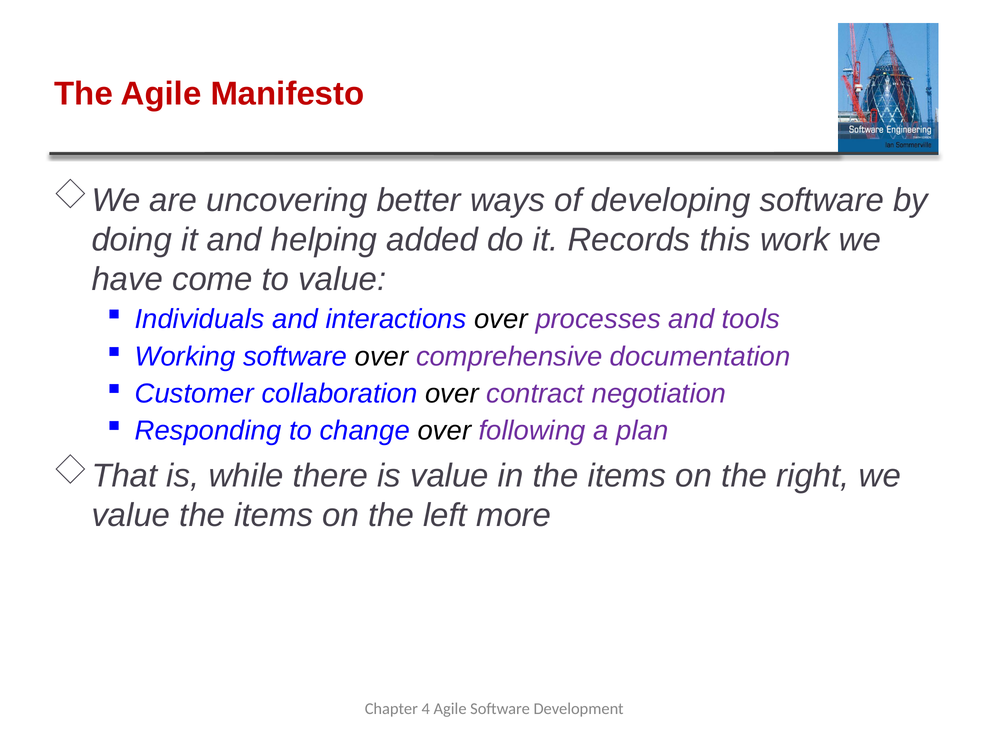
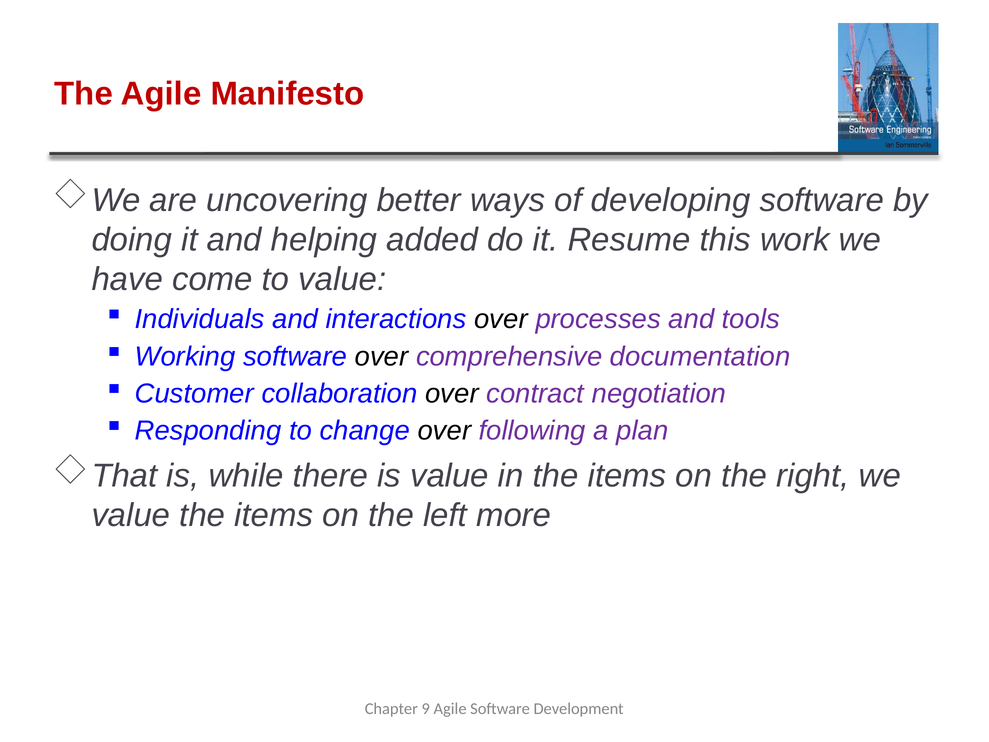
Records: Records -> Resume (629, 240)
4: 4 -> 9 (426, 708)
